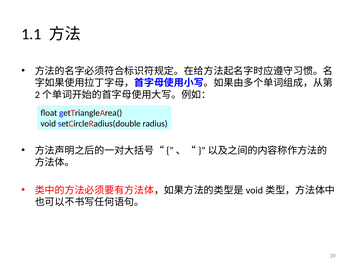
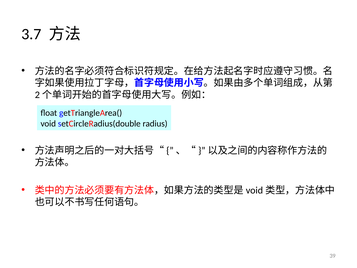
1.1: 1.1 -> 3.7 (31, 34)
